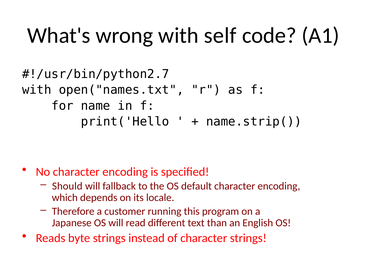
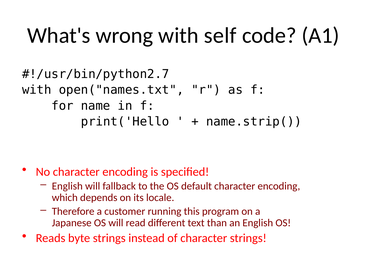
Should: Should -> English (67, 186)
